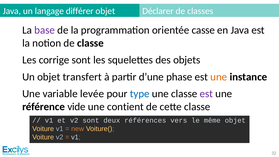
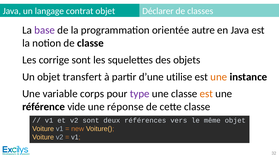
différer: différer -> contrat (80, 11)
casse: casse -> autre (203, 30)
phase: phase -> utilise (179, 77)
levée: levée -> corps (92, 94)
type colour: blue -> purple (140, 94)
est colour: purple -> orange (206, 94)
contient: contient -> réponse (125, 107)
